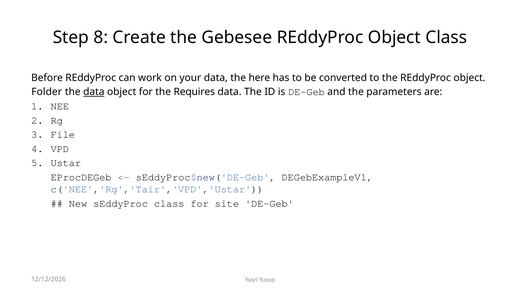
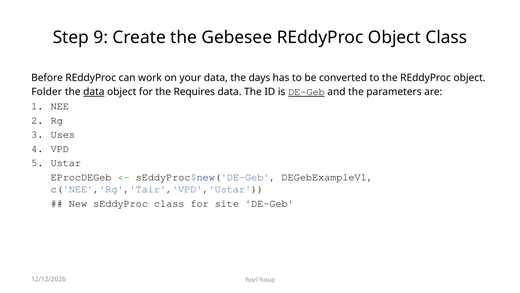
8: 8 -> 9 (101, 37)
here: here -> days (259, 78)
DE-Geb underline: none -> present (306, 92)
File: File -> Uses (63, 134)
